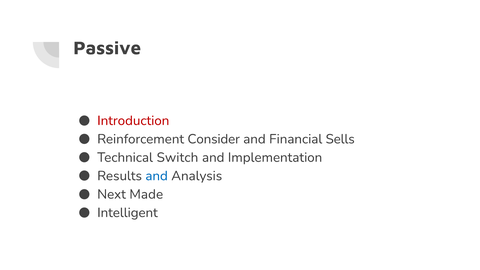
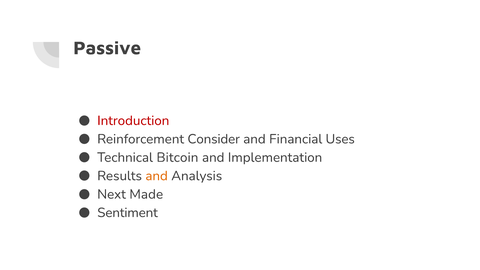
Sells: Sells -> Uses (340, 139)
Switch: Switch -> Bitcoin (177, 157)
and colour: blue -> orange (157, 176)
Intelligent: Intelligent -> Sentiment (128, 213)
